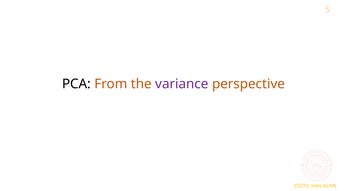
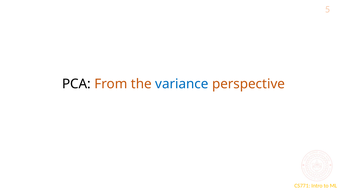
variance colour: purple -> blue (182, 84)
